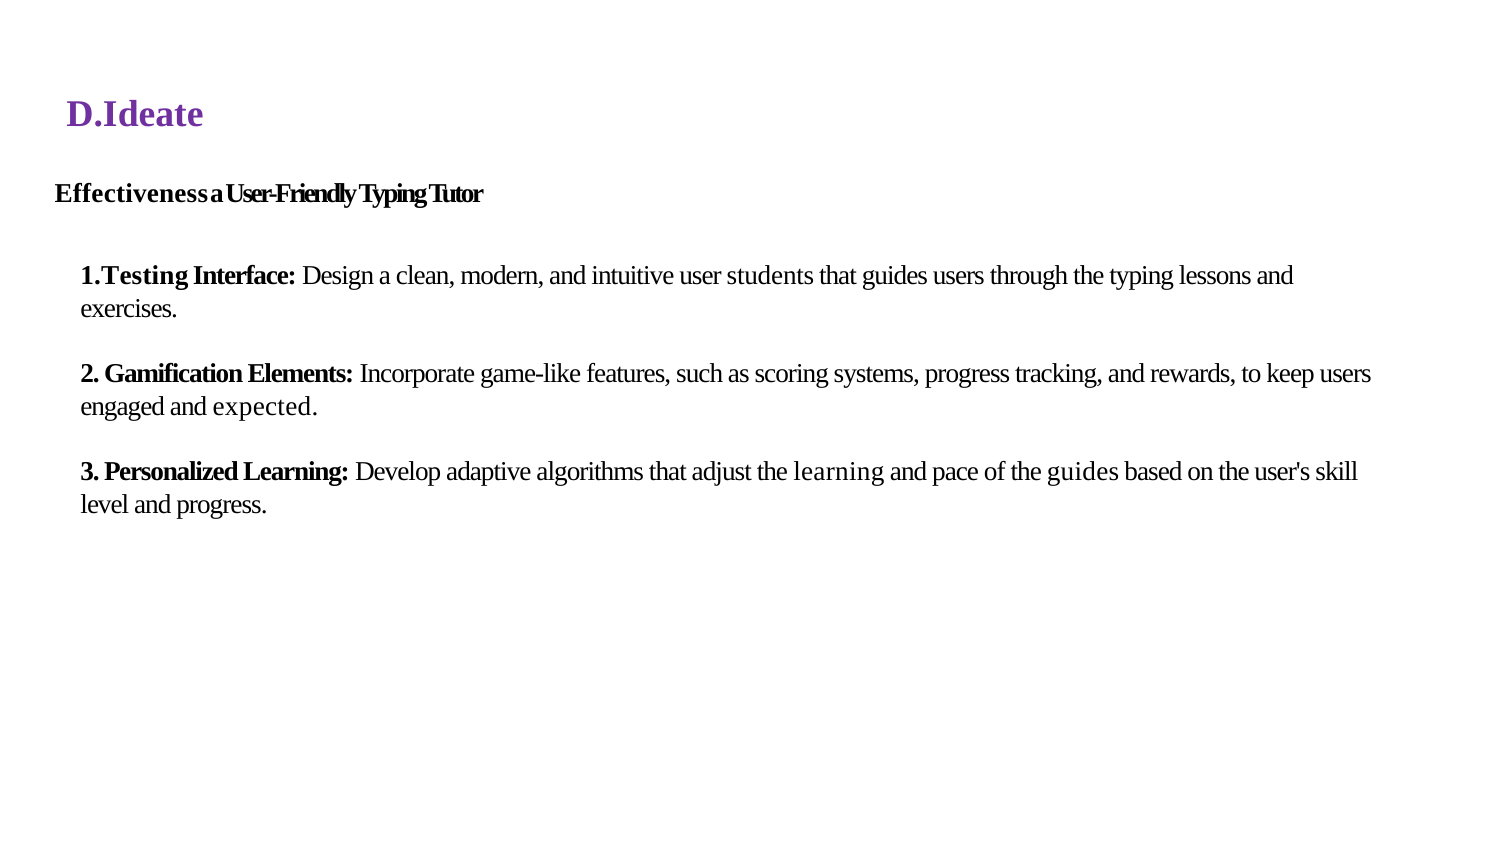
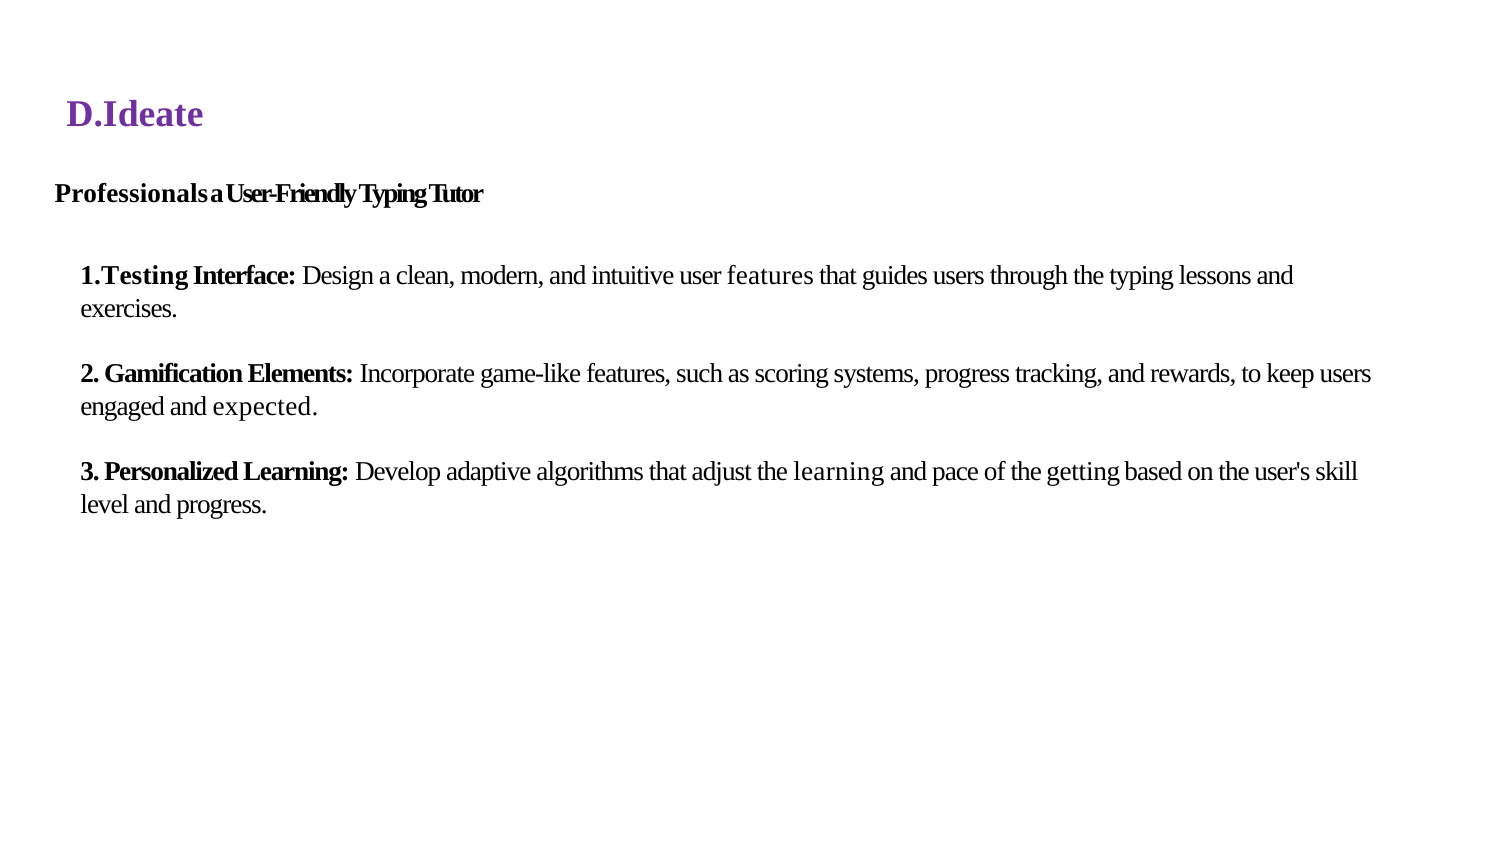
Effectiveness: Effectiveness -> Professionals (131, 194)
user students: students -> features (770, 276)
the guides: guides -> getting (1083, 472)
